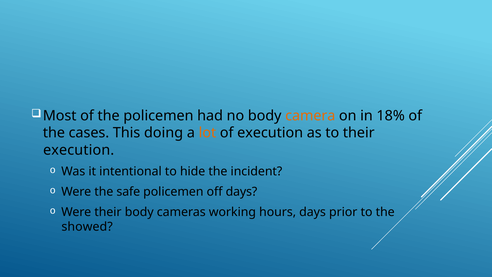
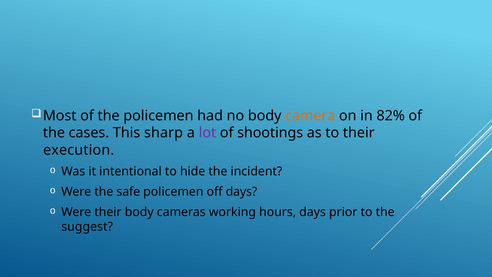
18%: 18% -> 82% (391, 116)
doing: doing -> sharp (164, 133)
lot colour: orange -> purple (207, 133)
of execution: execution -> shootings (270, 133)
showed: showed -> suggest (87, 227)
